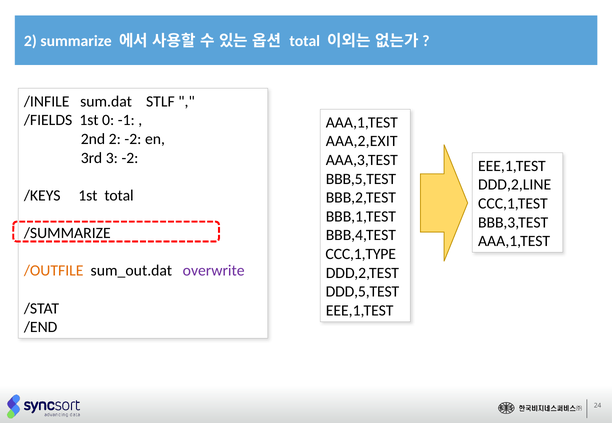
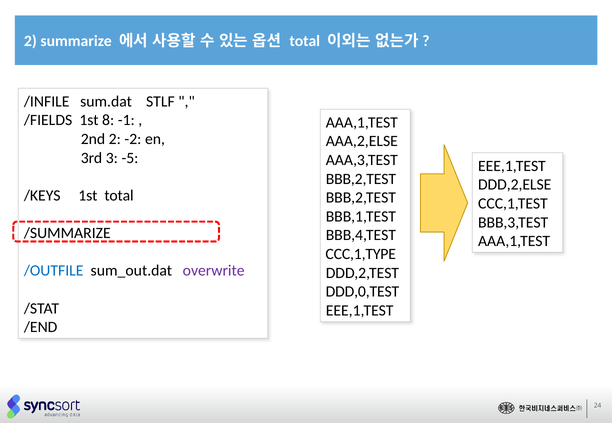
0: 0 -> 8 (108, 120)
AAA,2,EXIT: AAA,2,EXIT -> AAA,2,ELSE (362, 141)
3 -2: -2 -> -5 (130, 158)
BBB,5,TEST: BBB,5,TEST -> BBB,2,TEST (361, 179)
DDD,2,LINE: DDD,2,LINE -> DDD,2,ELSE (515, 185)
/OUTFILE colour: orange -> blue (54, 271)
DDD,5,TEST: DDD,5,TEST -> DDD,0,TEST (362, 292)
